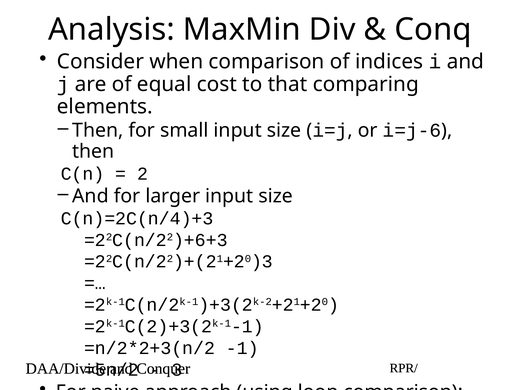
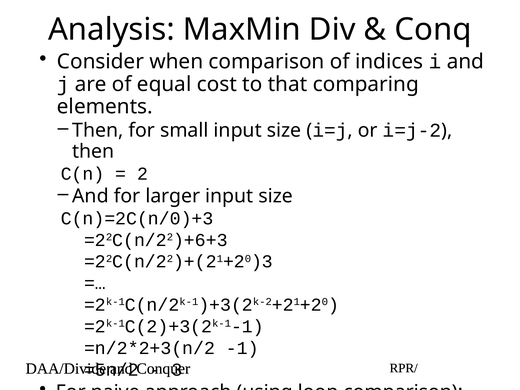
i=j-6: i=j-6 -> i=j-2 (412, 130)
C(n)=2C(n/4)+3: C(n)=2C(n/4)+3 -> C(n)=2C(n/0)+3 (137, 218)
